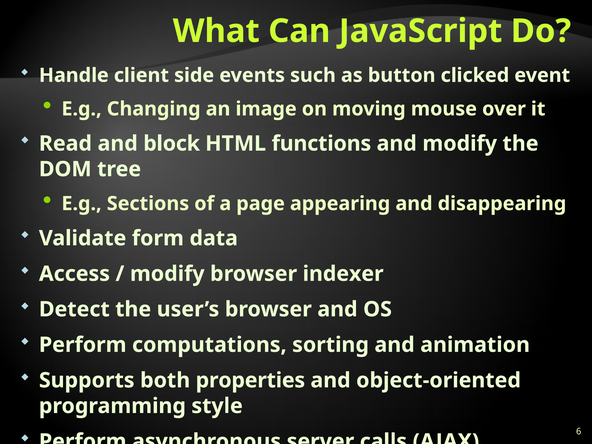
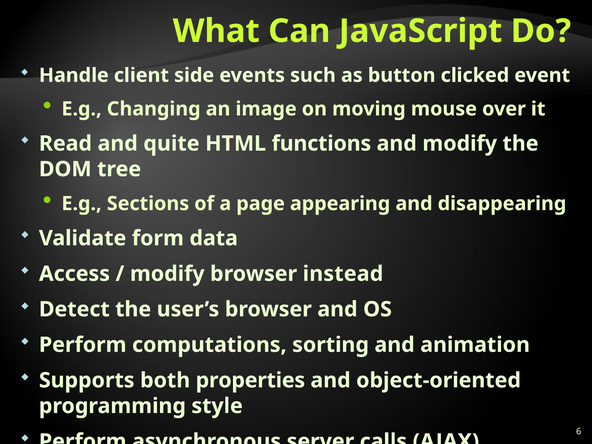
block: block -> quite (171, 144)
indexer: indexer -> instead (343, 274)
